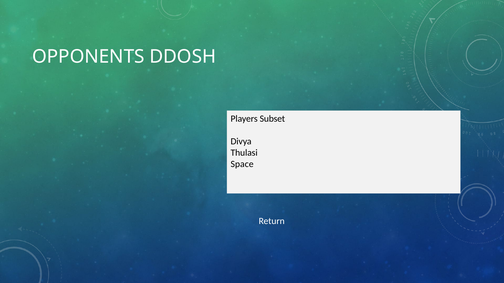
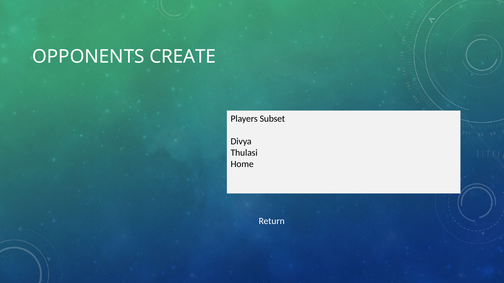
DDOSH: DDOSH -> CREATE (183, 57)
Space: Space -> Home (242, 164)
